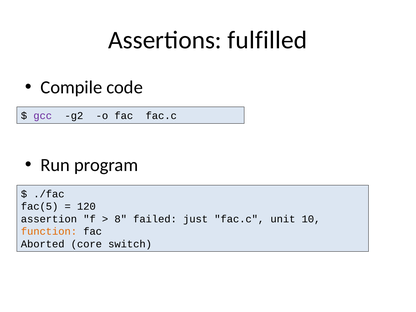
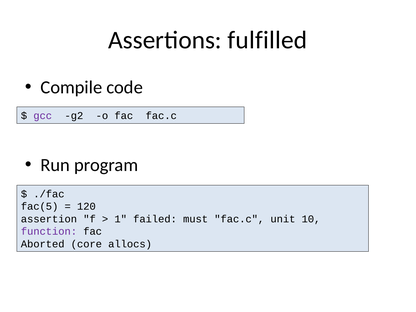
8: 8 -> 1 (121, 219)
just: just -> must (196, 219)
function colour: orange -> purple (49, 231)
switch: switch -> allocs (130, 244)
